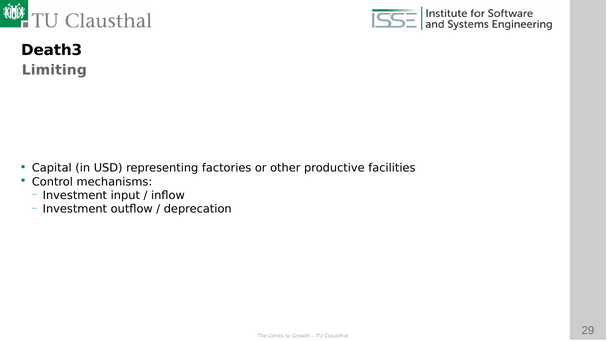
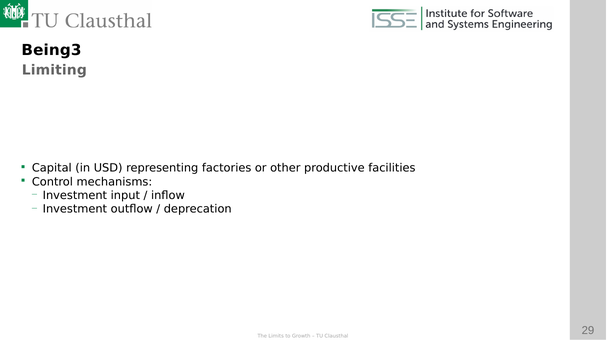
Death3: Death3 -> Being3 (51, 50)
